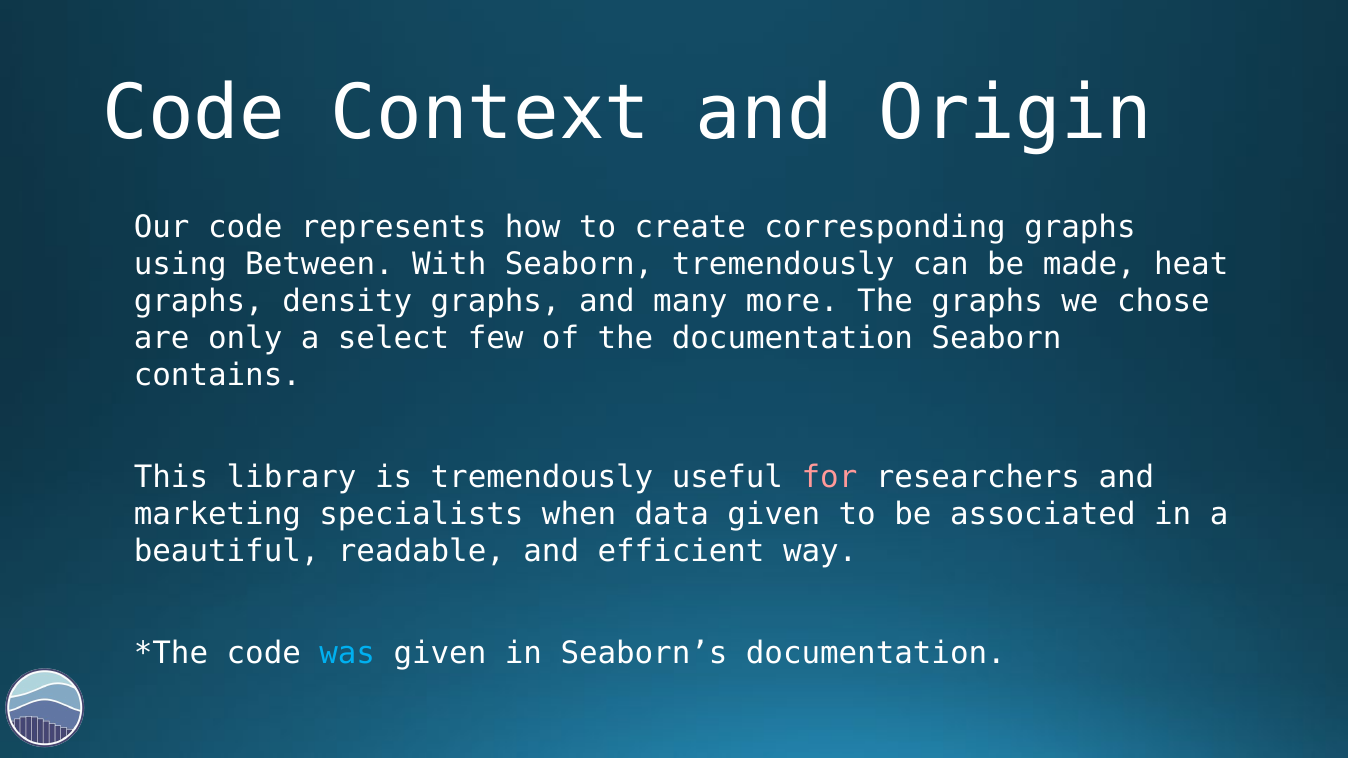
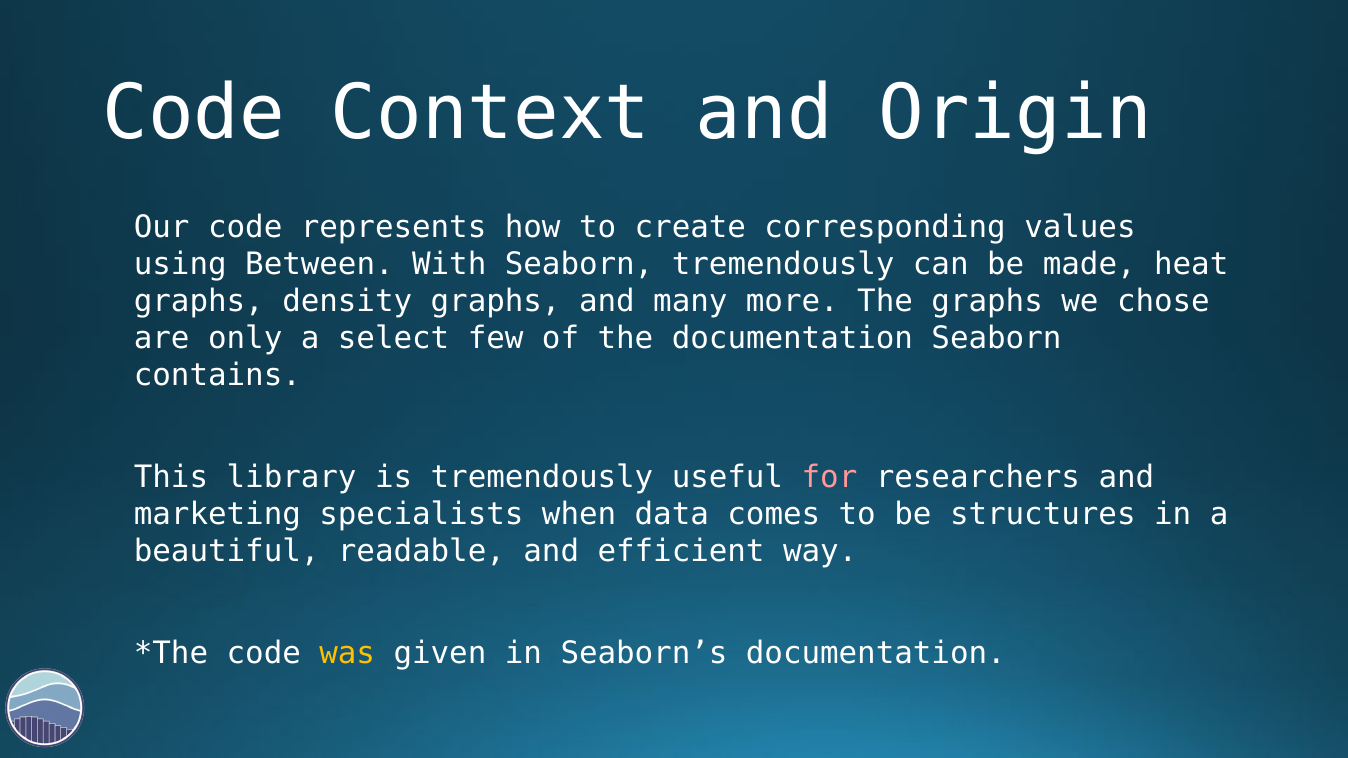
corresponding graphs: graphs -> values (1080, 228)
data given: given -> comes (774, 515)
associated: associated -> structures (1043, 515)
was colour: light blue -> yellow (347, 654)
